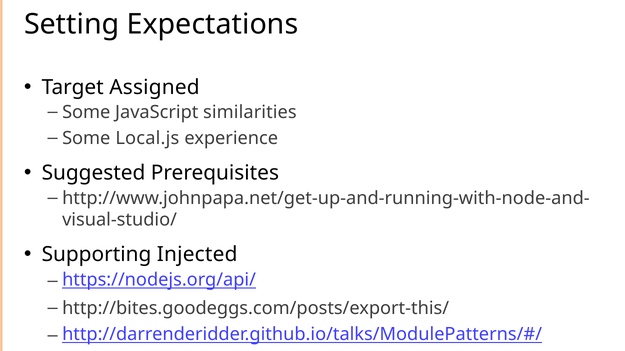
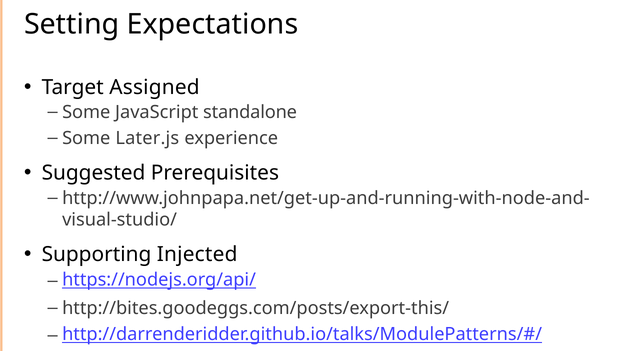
similarities: similarities -> standalone (250, 113)
Local.js: Local.js -> Later.js (147, 138)
